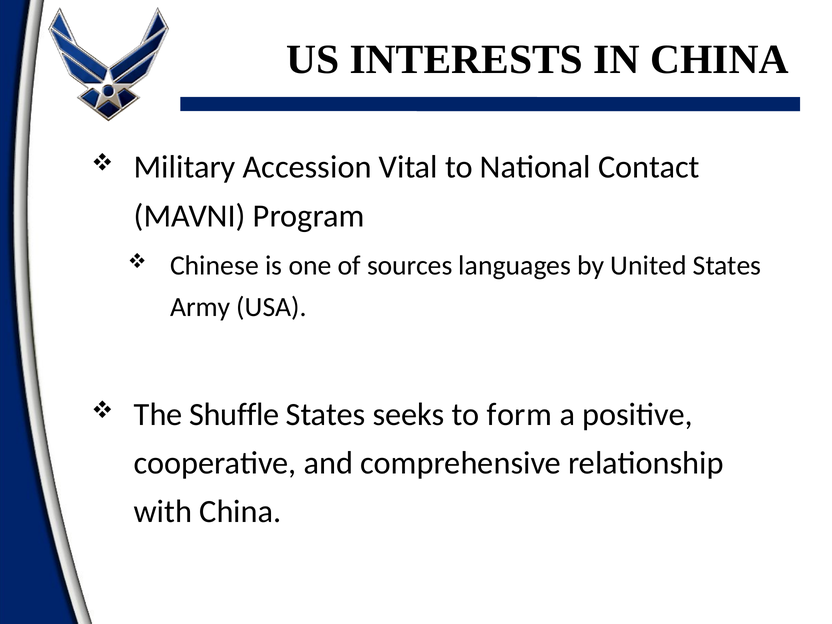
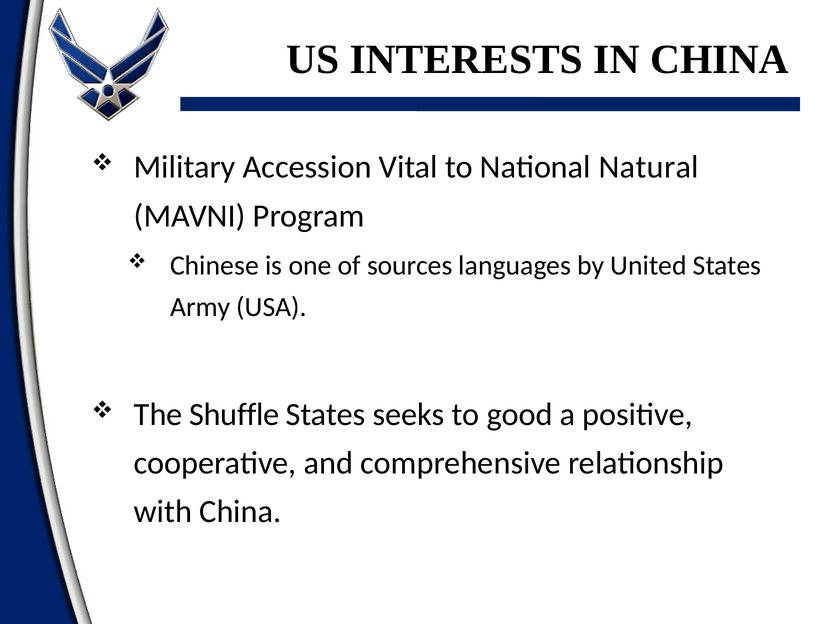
Contact: Contact -> Natural (649, 167)
form: form -> good (520, 415)
